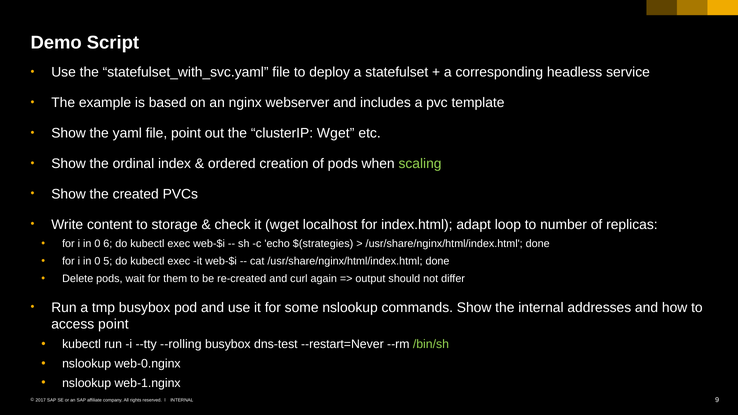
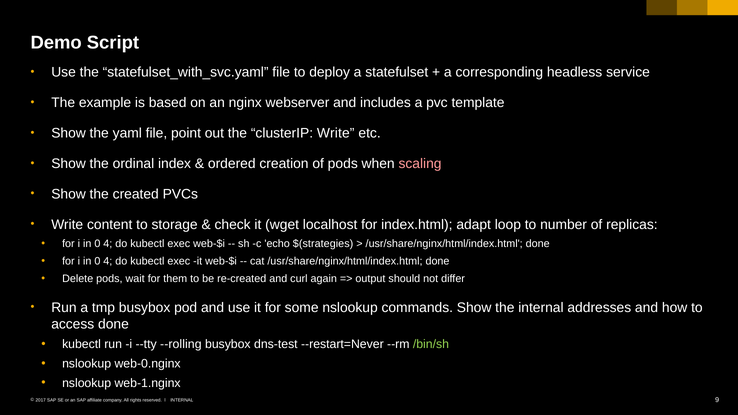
clusterIP Wget: Wget -> Write (336, 133)
scaling colour: light green -> pink (420, 164)
6: 6 -> 4 (108, 244)
5: 5 -> 4 (108, 261)
access point: point -> done (113, 324)
